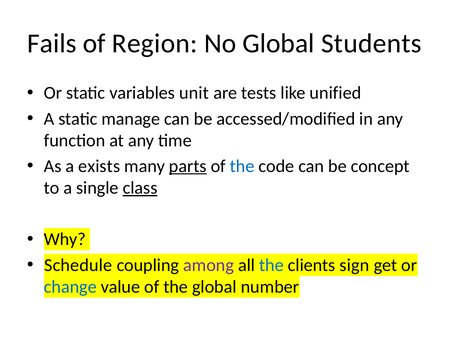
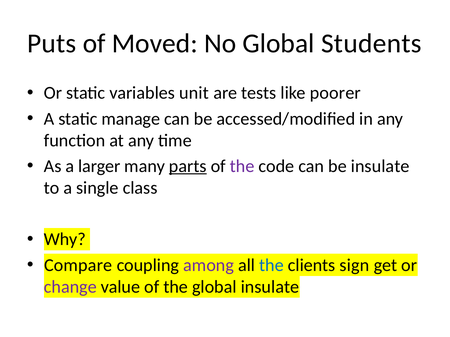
Fails: Fails -> Puts (52, 44)
Region: Region -> Moved (155, 44)
unified: unified -> poorer (335, 93)
exists: exists -> larger (99, 166)
the colour: blue -> purple (242, 166)
be concept: concept -> insulate (380, 166)
class underline: present -> none (140, 188)
Schedule: Schedule -> Compare (78, 265)
change colour: blue -> purple (70, 287)
global number: number -> insulate (270, 287)
